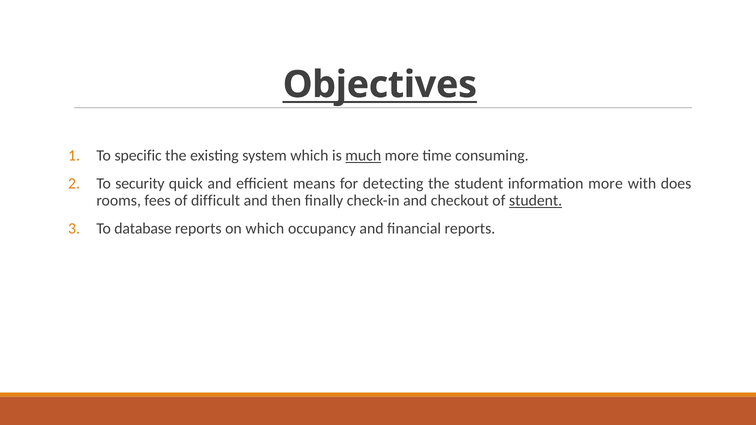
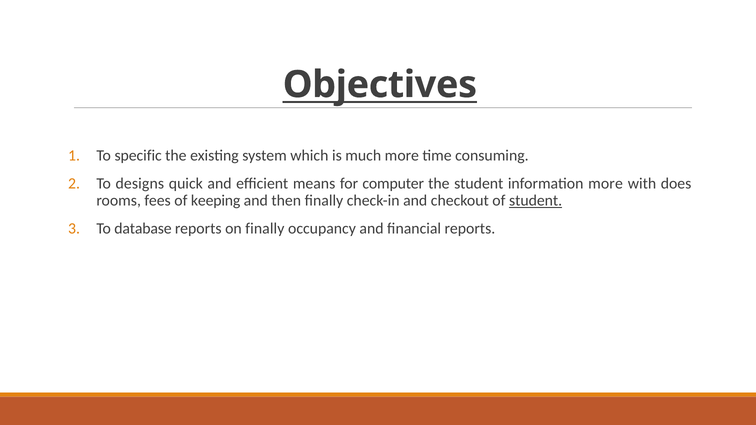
much underline: present -> none (363, 156)
security: security -> designs (140, 184)
detecting: detecting -> computer (393, 184)
difficult: difficult -> keeping (216, 201)
on which: which -> finally (265, 229)
